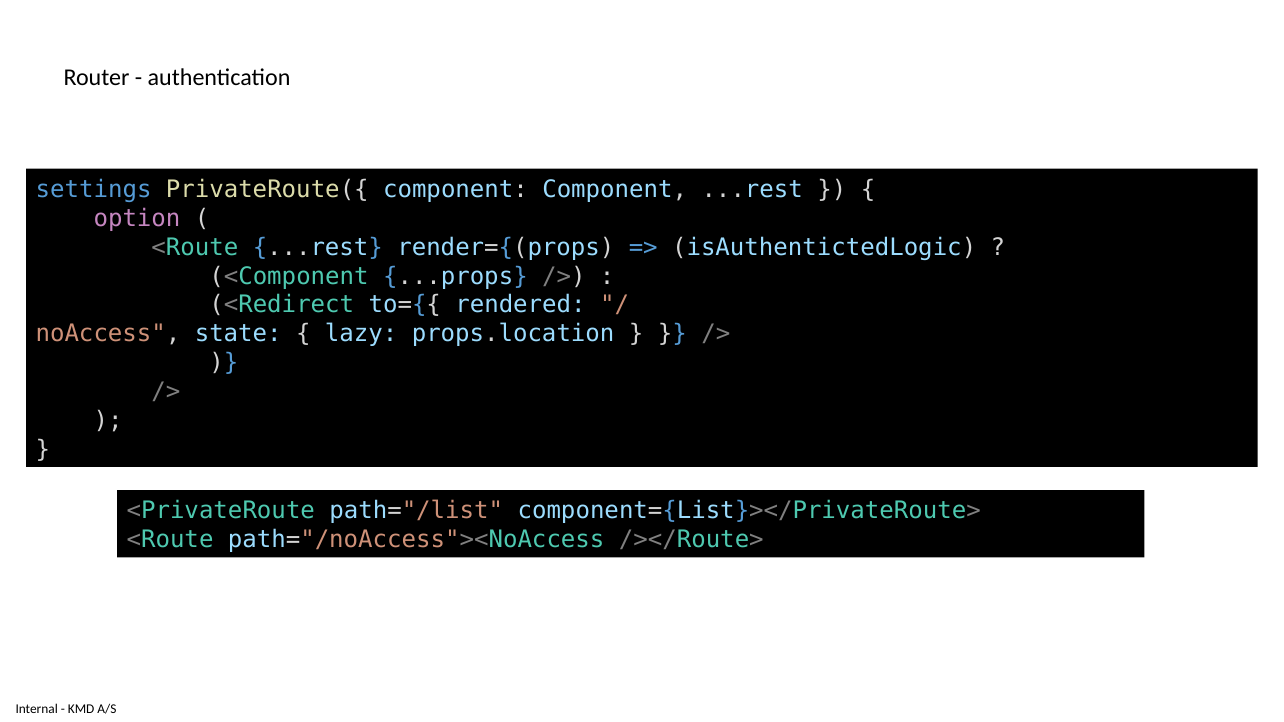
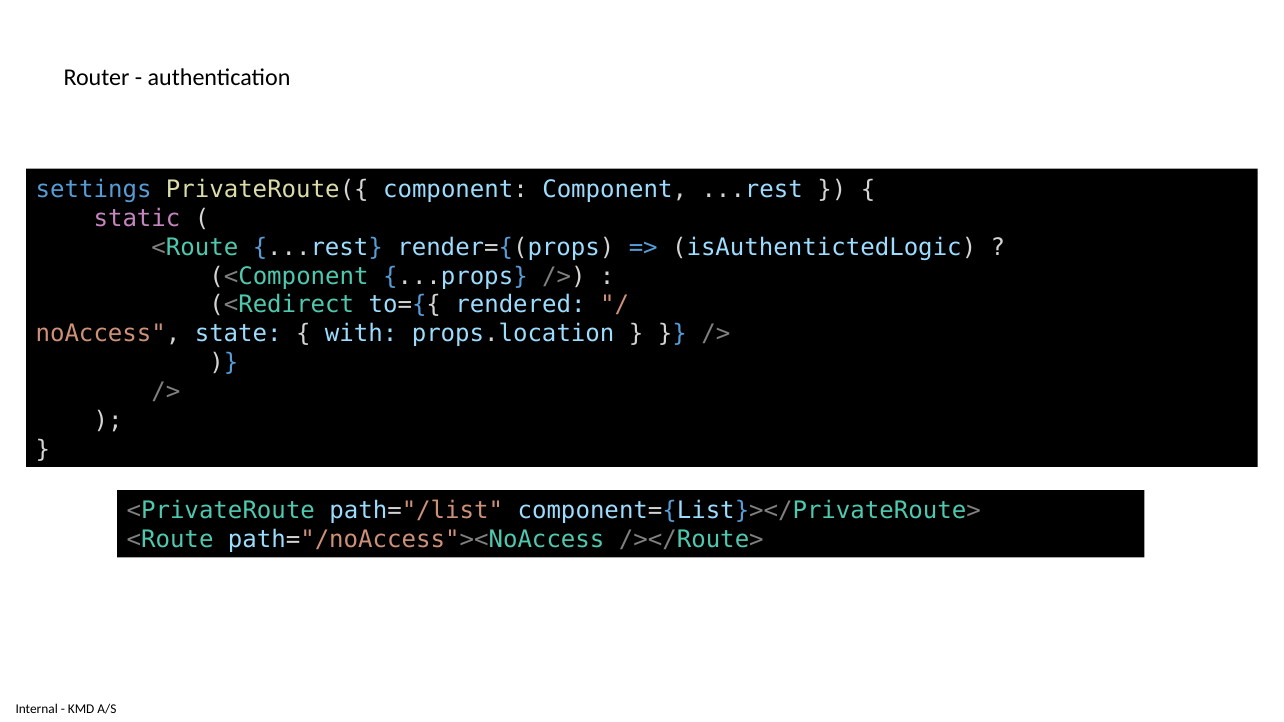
option: option -> static (137, 218)
lazy: lazy -> with (361, 334)
